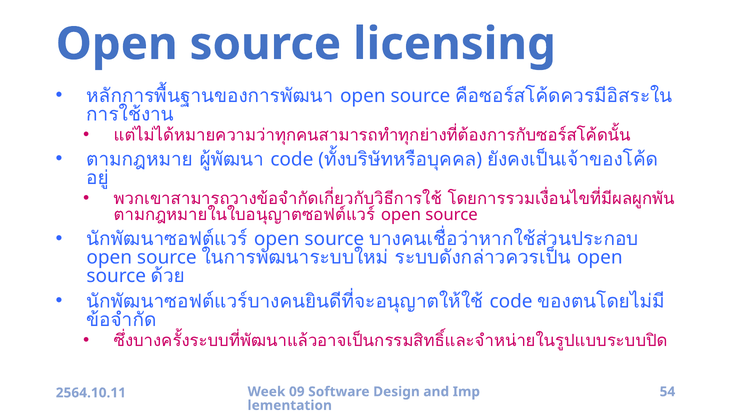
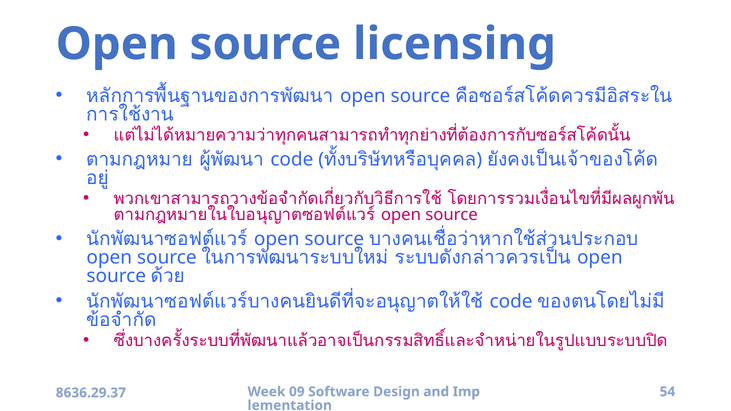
2564.10.11: 2564.10.11 -> 8636.29.37 (91, 393)
